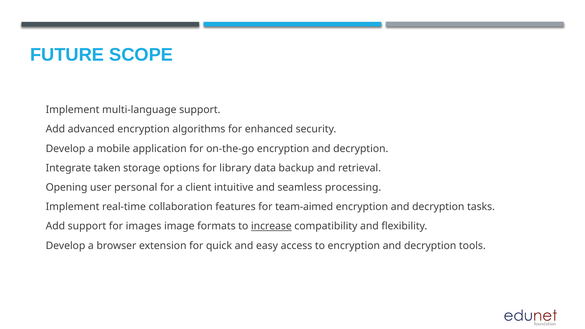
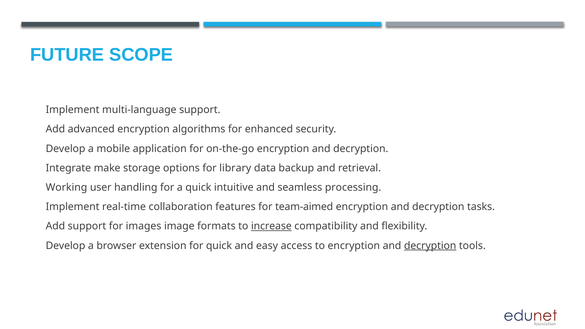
taken: taken -> make (107, 168)
Opening: Opening -> Working (66, 187)
personal: personal -> handling (136, 187)
a client: client -> quick (198, 187)
decryption underline: none -> present (430, 246)
